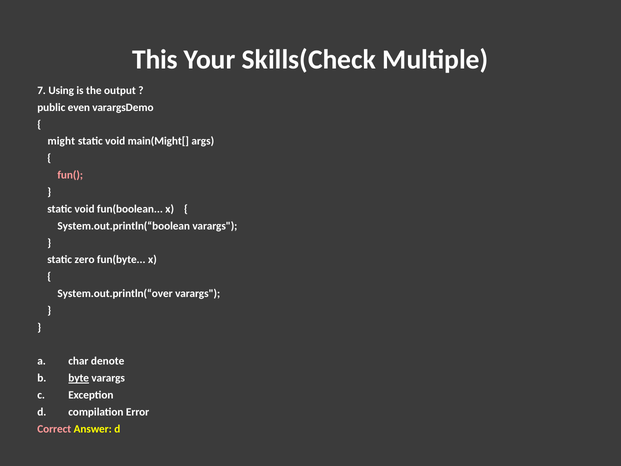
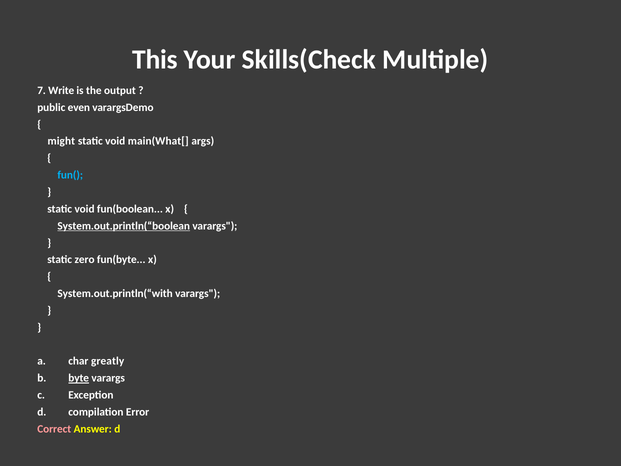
Using: Using -> Write (61, 90)
main(Might[: main(Might[ -> main(What[ (158, 141)
fun( colour: pink -> light blue (70, 175)
System.out.println(“boolean underline: none -> present (124, 226)
System.out.println(“over: System.out.println(“over -> System.out.println(“with (115, 293)
denote: denote -> greatly (108, 361)
